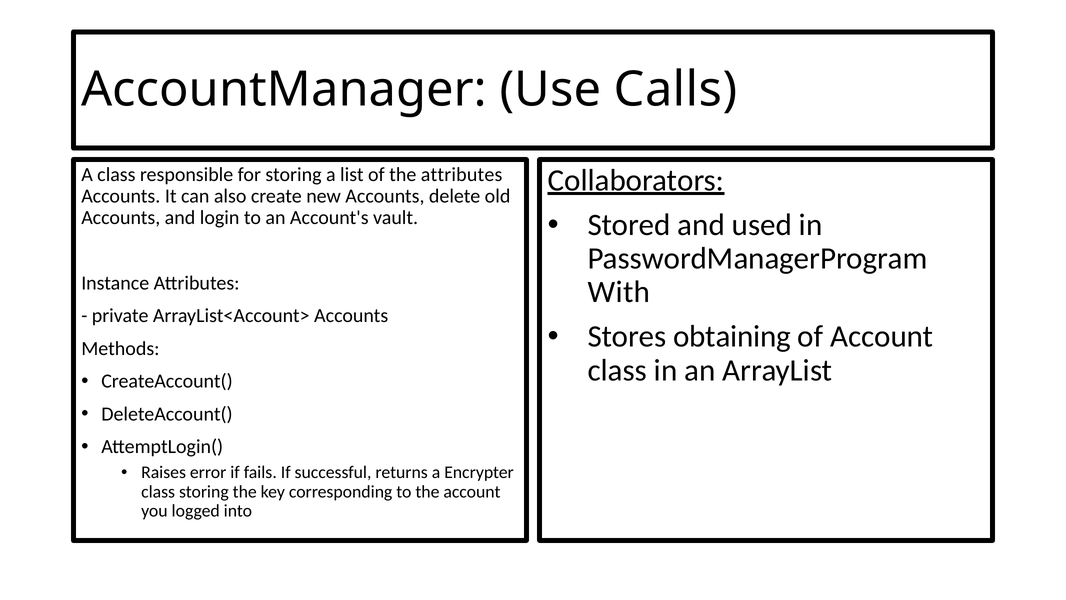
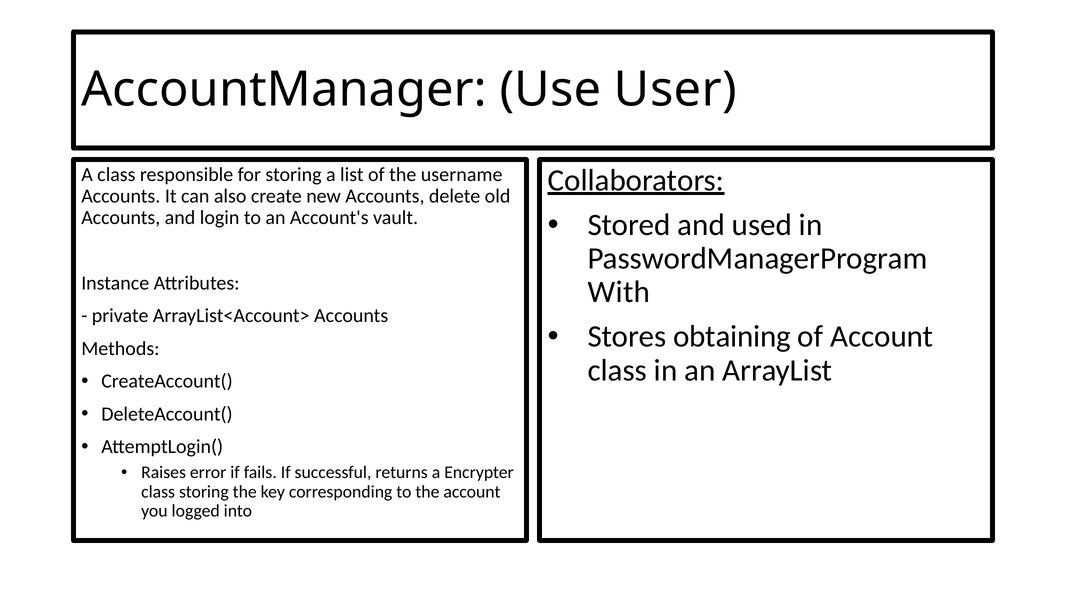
Calls: Calls -> User (675, 90)
the attributes: attributes -> username (462, 174)
